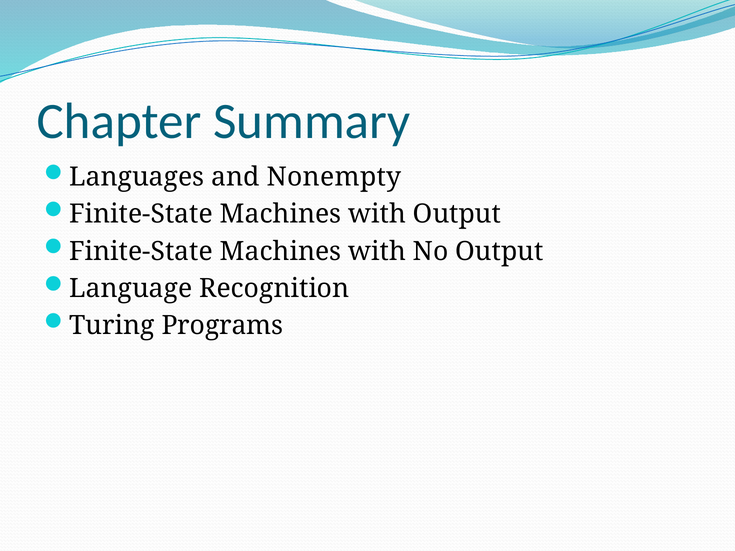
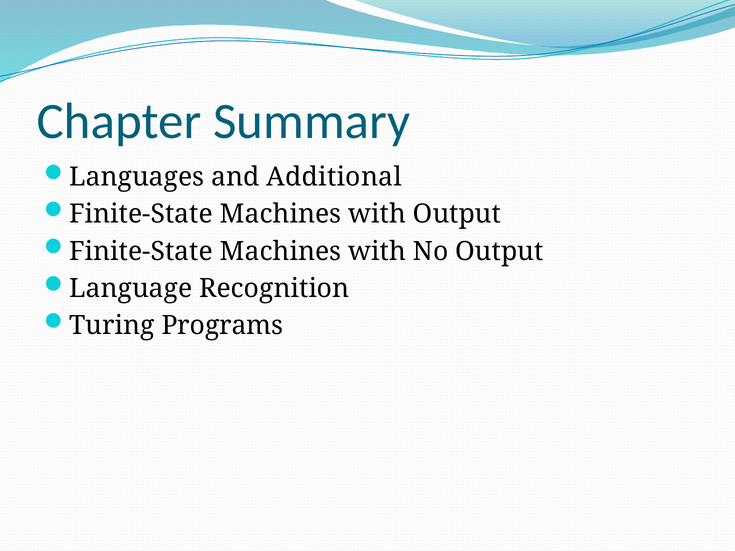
Nonempty: Nonempty -> Additional (334, 177)
